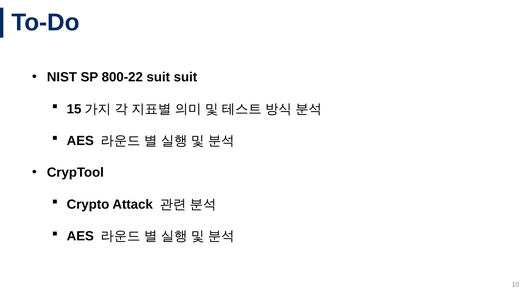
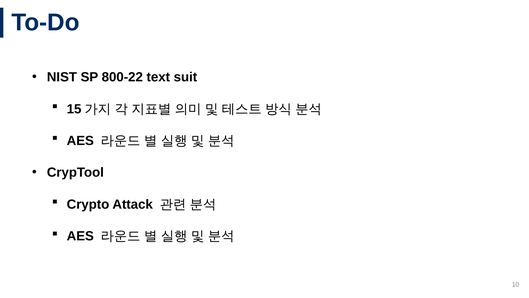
800-22 suit: suit -> text (158, 77)
